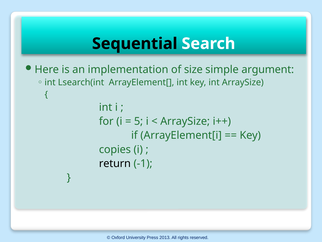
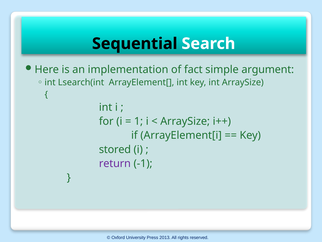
size: size -> fact (193, 69)
5: 5 -> 1 (139, 121)
copies: copies -> stored (115, 149)
return colour: black -> purple (115, 163)
